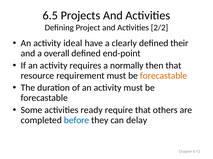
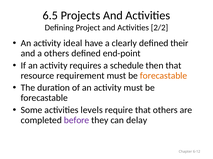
a overall: overall -> others (57, 54)
normally: normally -> schedule (127, 66)
ready: ready -> levels (92, 110)
before colour: blue -> purple (77, 121)
